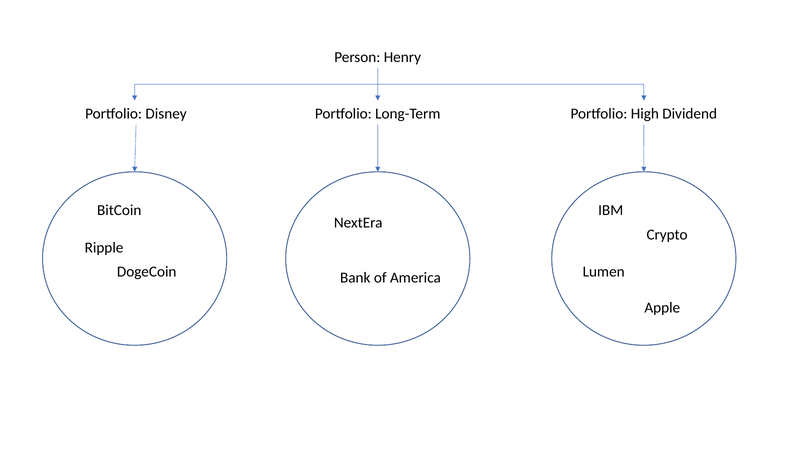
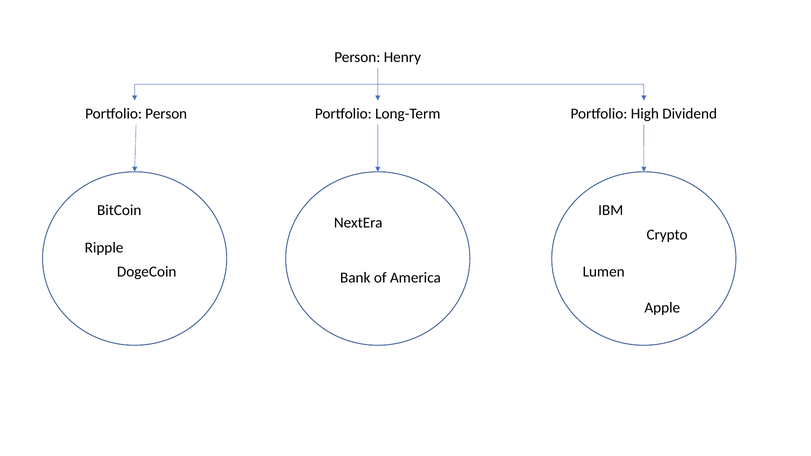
Portfolio Disney: Disney -> Person (166, 114)
